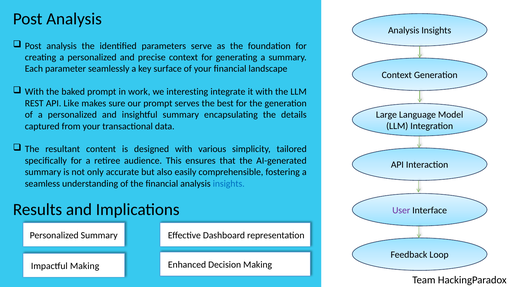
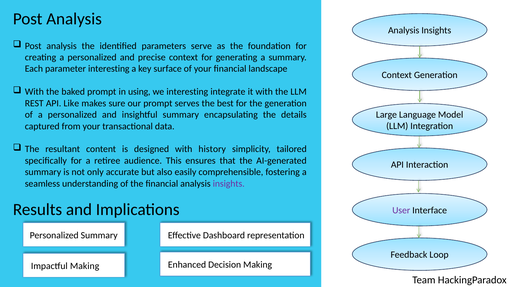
parameter seamlessly: seamlessly -> interesting (109, 69)
work: work -> using (139, 92)
various: various -> history (212, 149)
insights colour: blue -> purple (229, 184)
